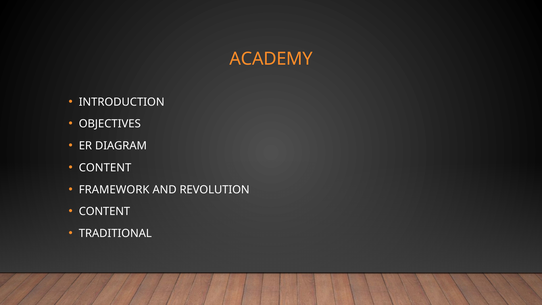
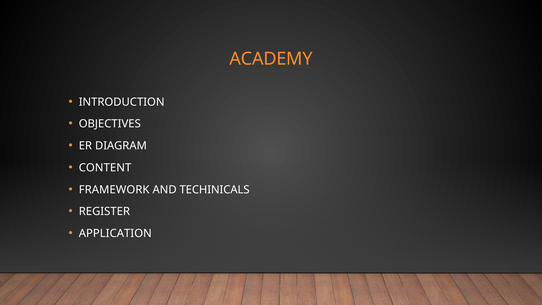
REVOLUTION: REVOLUTION -> TECHINICALS (215, 190)
CONTENT: CONTENT -> REGISTER (104, 211)
TRADITIONAL: TRADITIONAL -> APPLICATION (115, 233)
